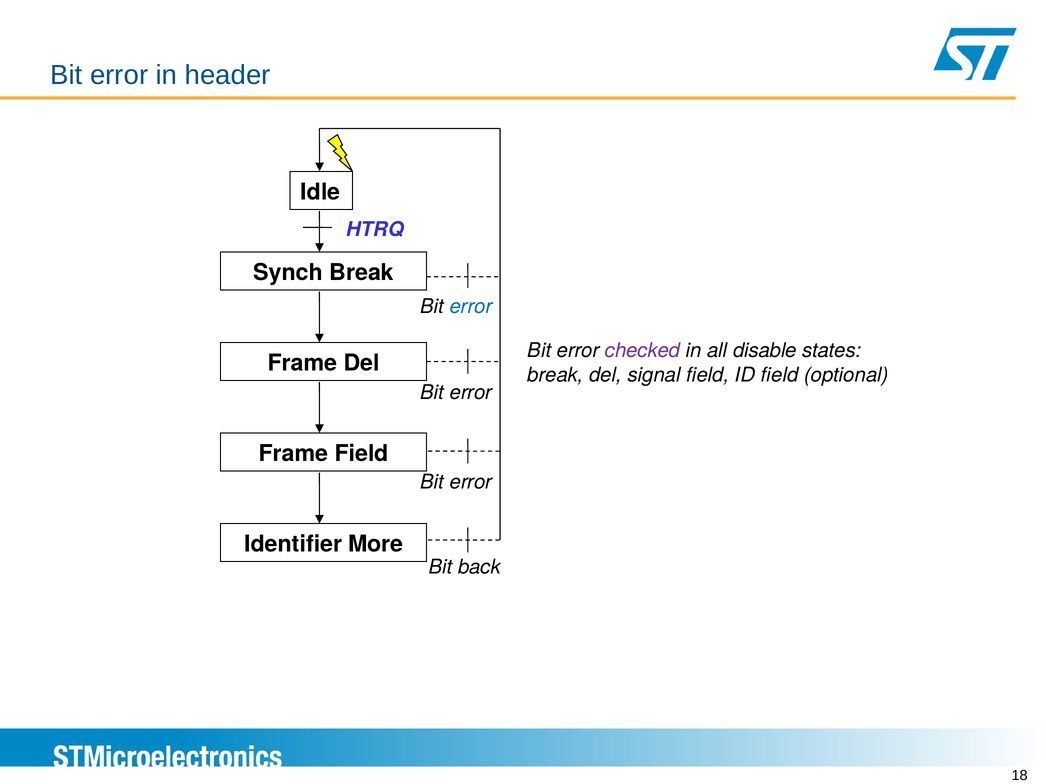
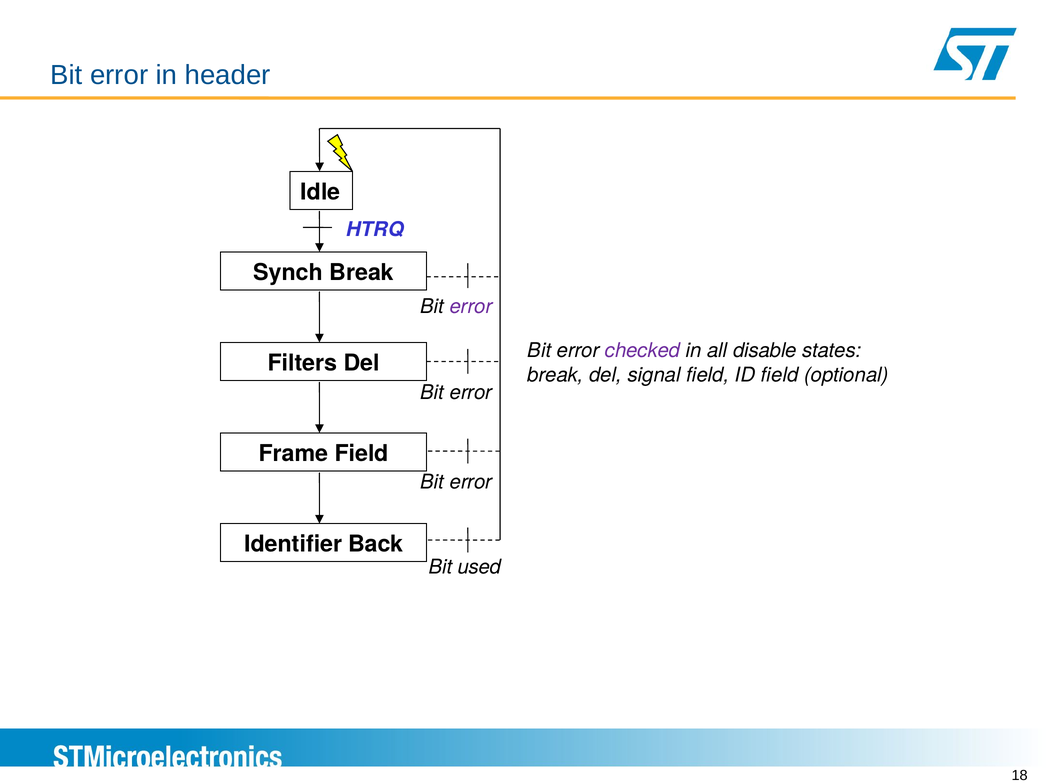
error colour: blue -> purple (471, 307)
Frame: Frame -> Filters (302, 363)
More: More -> Back (376, 545)
back: back -> used (479, 568)
